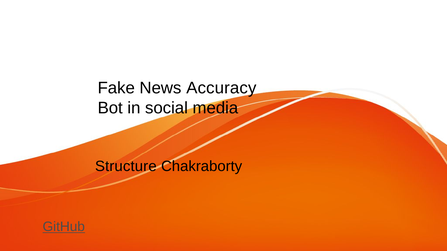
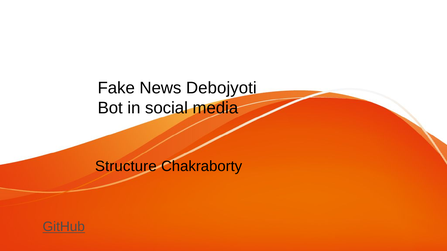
Accuracy: Accuracy -> Debojyoti (221, 88)
